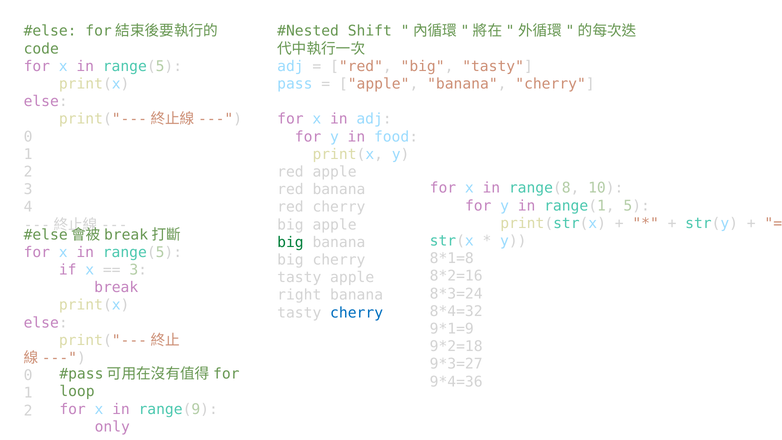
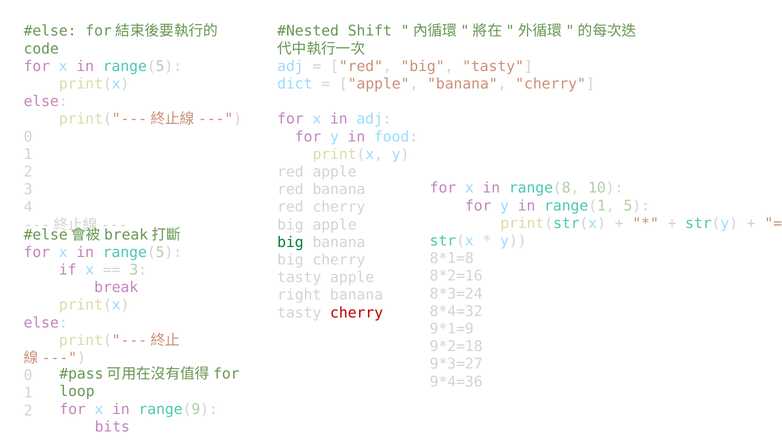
pass: pass -> dict (295, 84)
cherry colour: blue -> red (357, 313)
only: only -> bits (112, 427)
